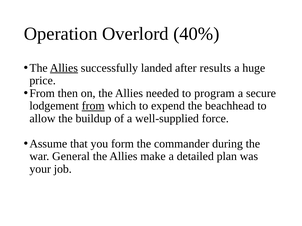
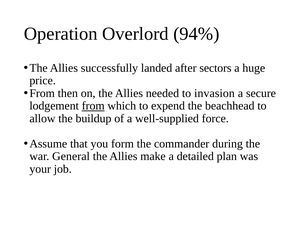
40%: 40% -> 94% (196, 34)
Allies underline: present -> none (64, 68)
results: results -> sectors (215, 68)
program: program -> invasion (214, 93)
